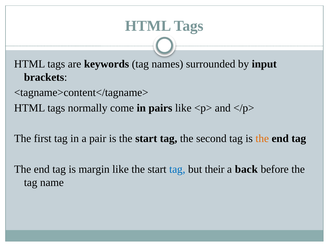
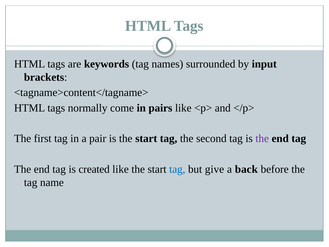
the colour: orange -> purple (262, 138)
margin: margin -> created (94, 169)
their: their -> give (215, 169)
